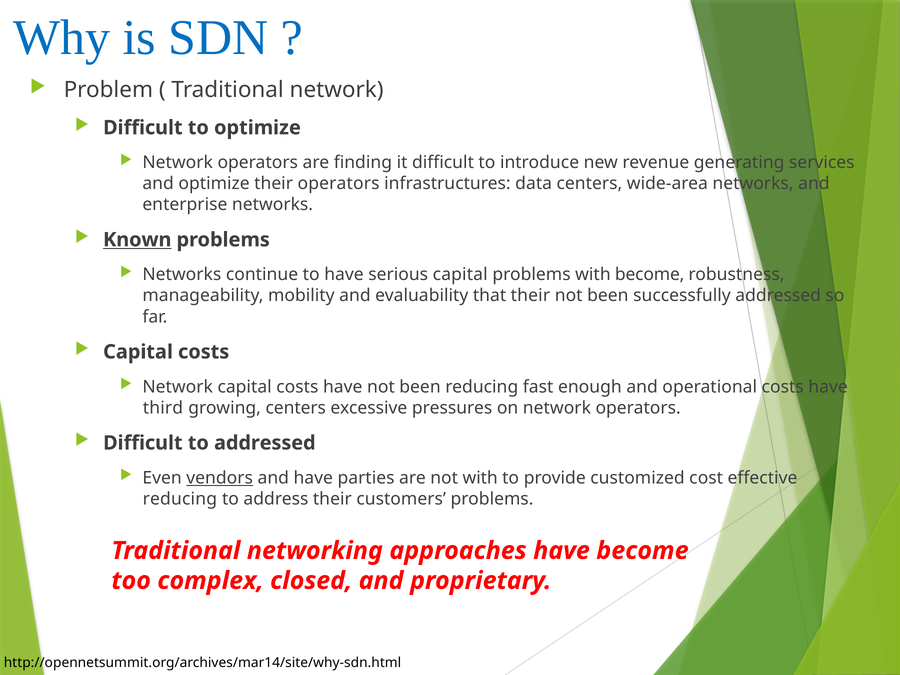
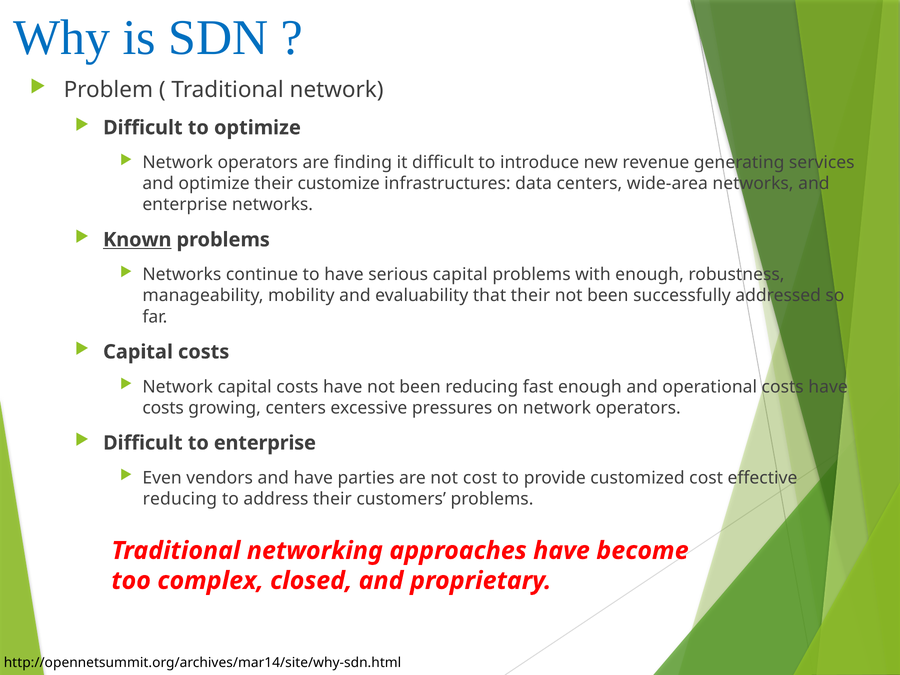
their operators: operators -> customize (339, 184)
with become: become -> enough (650, 275)
third: third -> costs (163, 408)
to addressed: addressed -> enterprise (265, 443)
vendors underline: present -> none (220, 478)
not with: with -> cost (480, 478)
